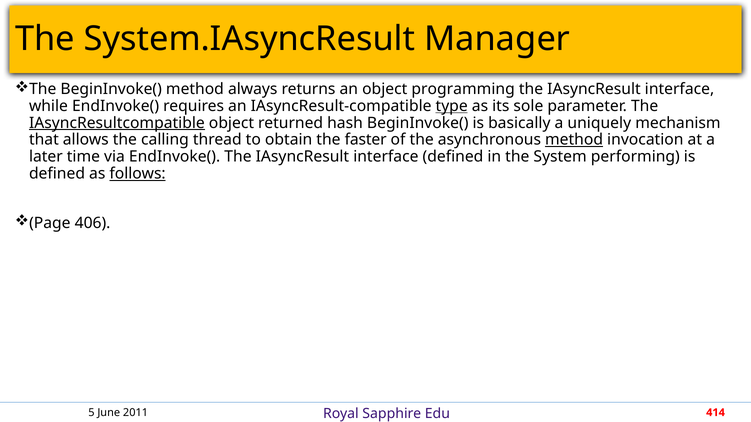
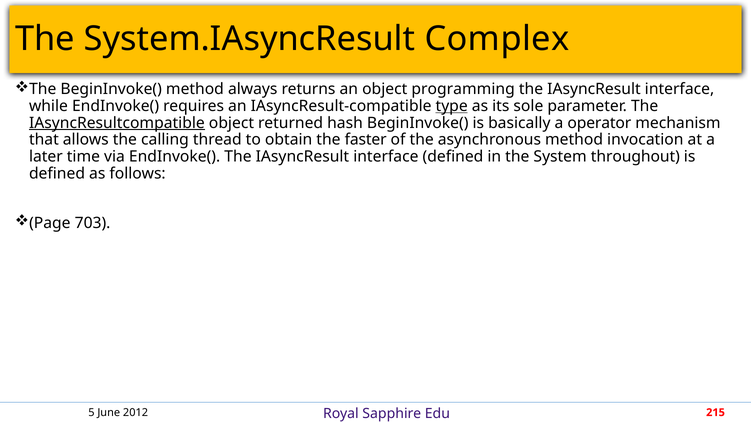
Manager: Manager -> Complex (497, 39)
uniquely: uniquely -> operator (599, 123)
method underline: present -> none (574, 140)
performing: performing -> throughout (635, 157)
follows underline: present -> none (138, 174)
406: 406 -> 703 (93, 223)
2011: 2011 -> 2012 (136, 413)
414: 414 -> 215 (716, 413)
